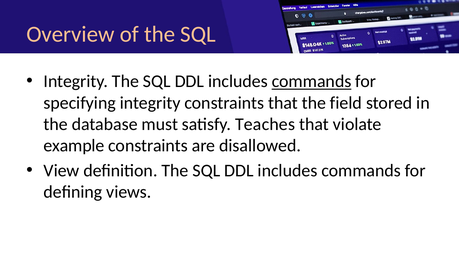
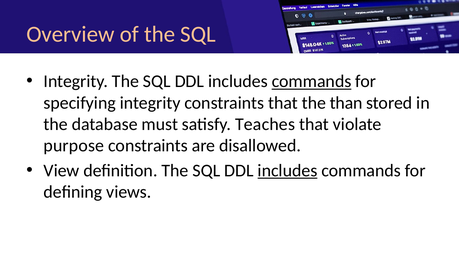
field: field -> than (346, 103)
example: example -> purpose (74, 146)
includes underline: none -> present (287, 171)
